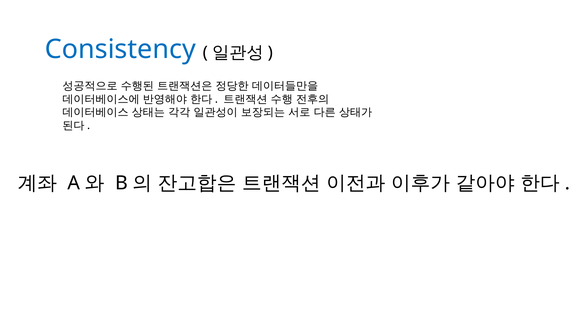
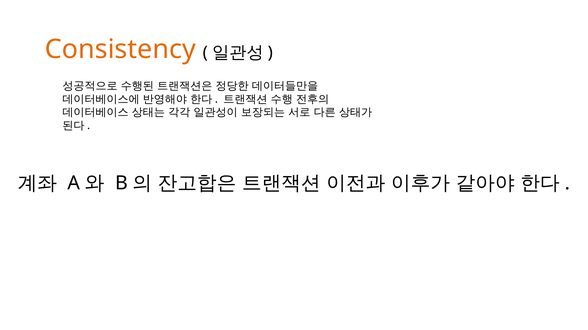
Consistency colour: blue -> orange (120, 49)
